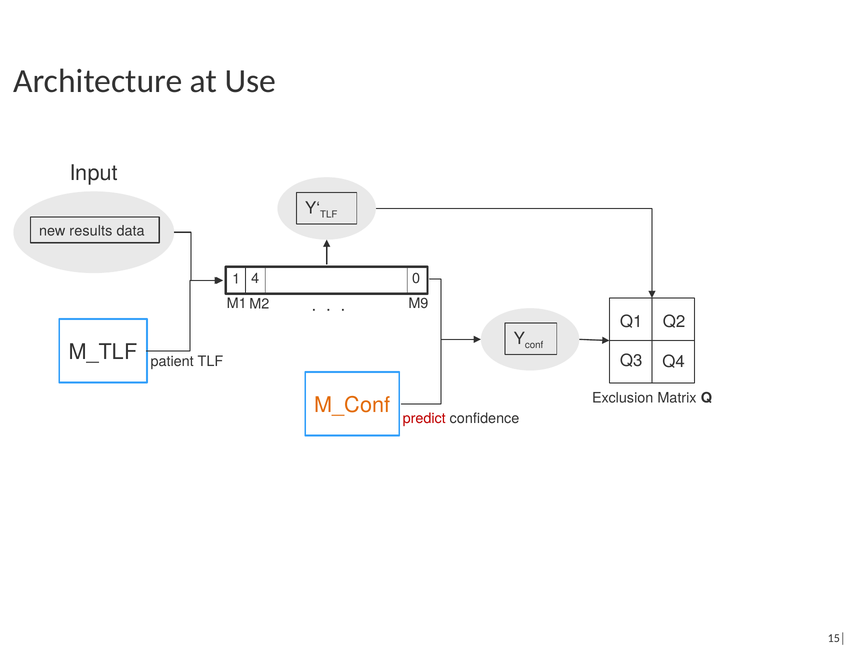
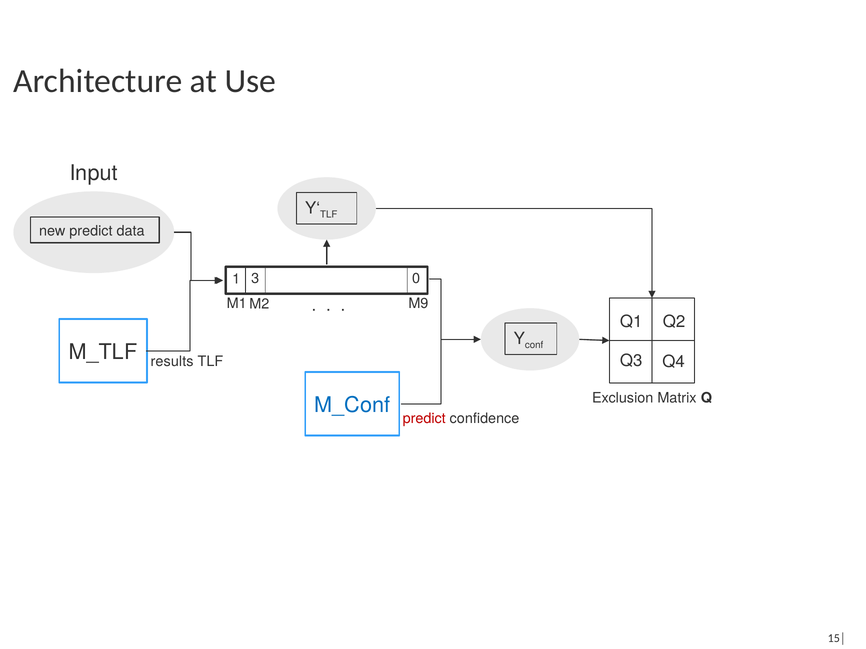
new results: results -> predict (91, 231)
4: 4 -> 3 (255, 279)
patient: patient -> results (172, 362)
M_Conf colour: orange -> blue (352, 406)
